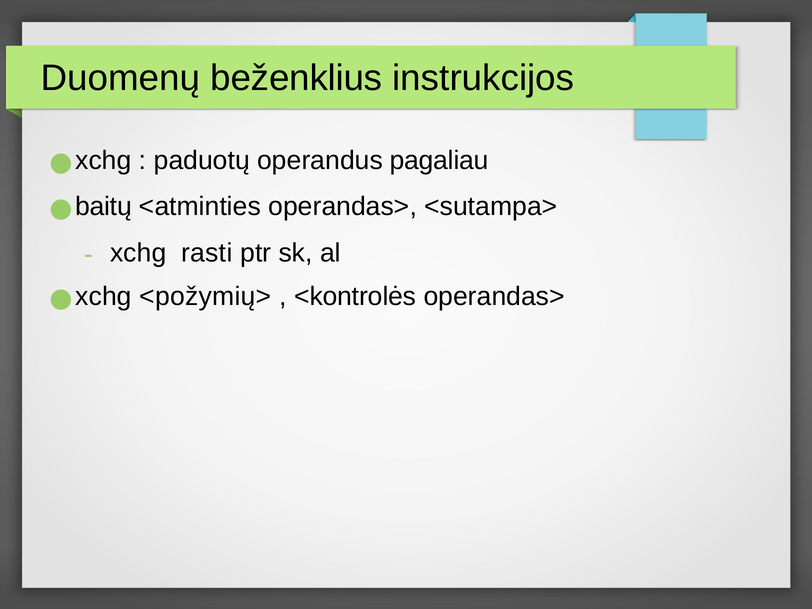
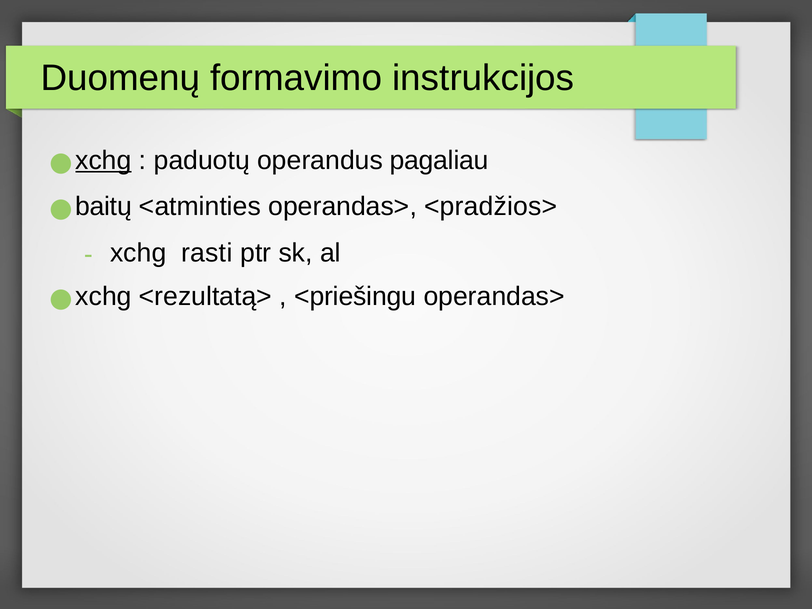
beženklius: beženklius -> formavimo (296, 78)
xchg underline: none -> present (103, 160)
<sutampa>: <sutampa> -> <pradžios> (491, 207)
<požymių>: <požymių> -> <rezultatą> (205, 297)
<kontrolės: <kontrolės -> <priešingu (355, 297)
